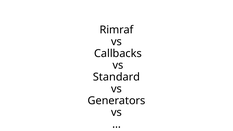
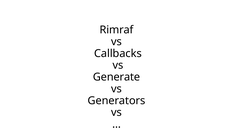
Standard: Standard -> Generate (117, 77)
